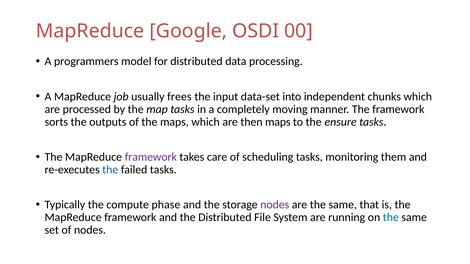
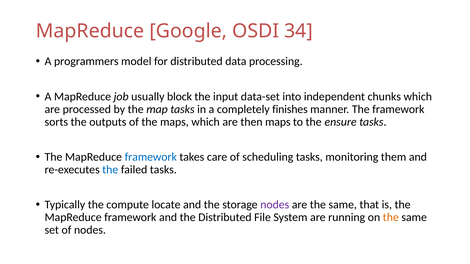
00: 00 -> 34 (299, 31)
frees: frees -> block (180, 97)
moving: moving -> finishes (290, 109)
framework colour: purple -> blue (151, 157)
phase: phase -> locate (166, 205)
the colour: blue -> orange (391, 218)
